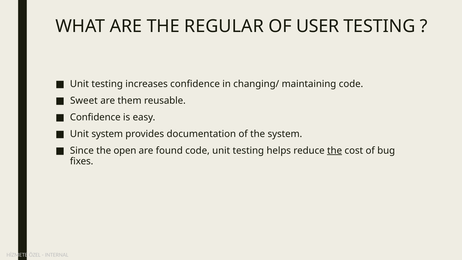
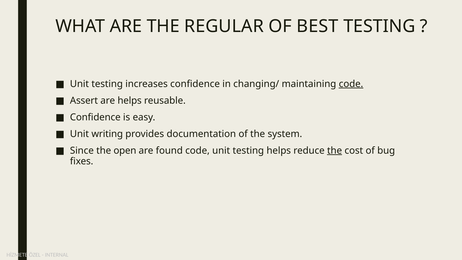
USER: USER -> BEST (317, 26)
code underline: none -> present (351, 84)
Sweet: Sweet -> Assert (84, 101)
are them: them -> helps (130, 101)
Unit system: system -> writing (107, 134)
